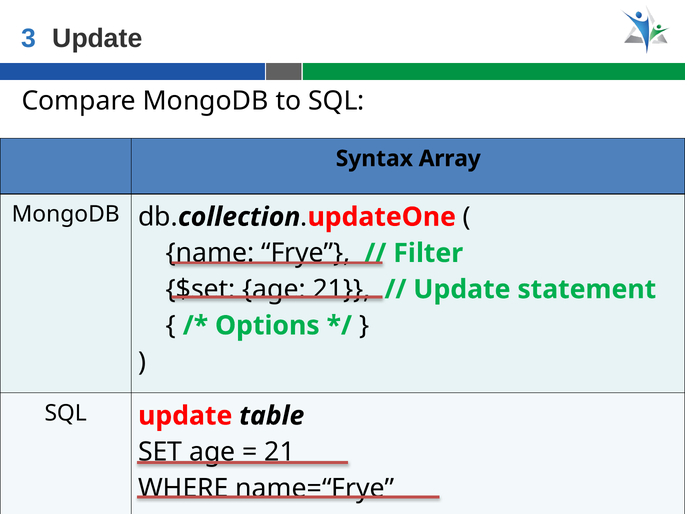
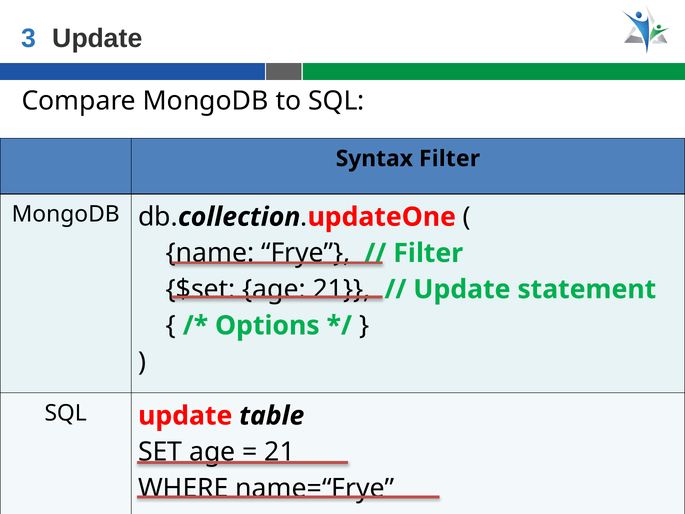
Syntax Array: Array -> Filter (450, 159)
